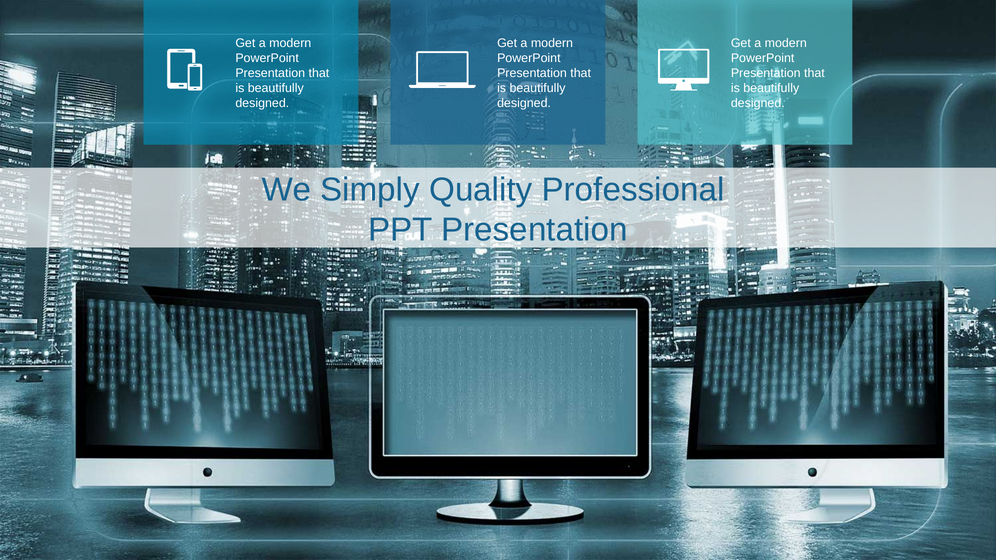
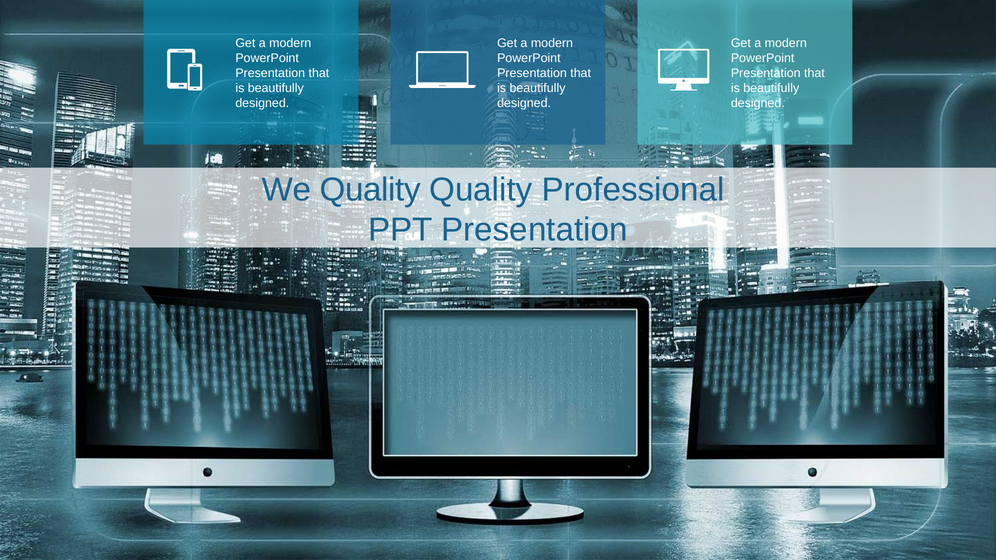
We Simply: Simply -> Quality (370, 190)
